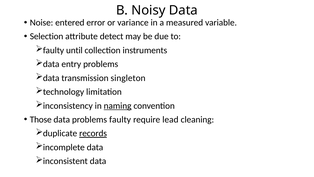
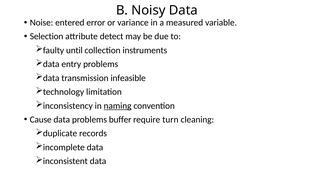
singleton: singleton -> infeasible (128, 78)
Those: Those -> Cause (41, 119)
problems faulty: faulty -> buffer (120, 119)
lead: lead -> turn (170, 119)
records underline: present -> none (93, 133)
